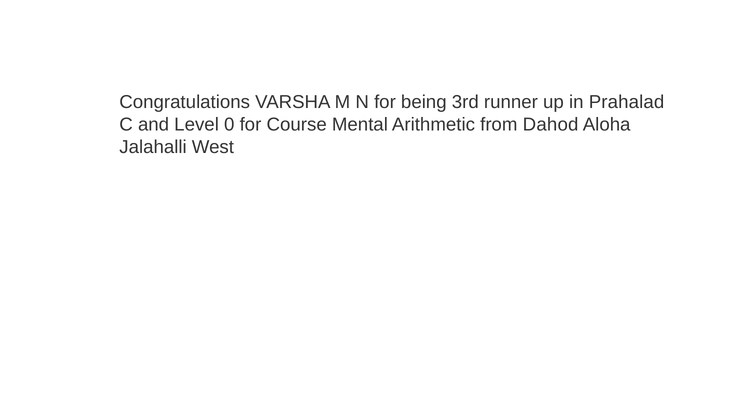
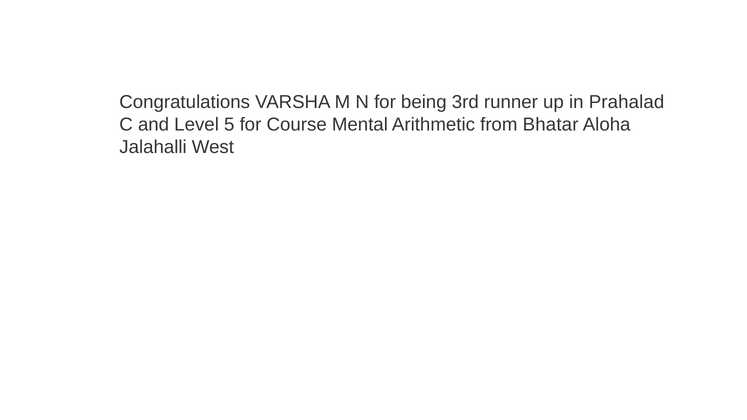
0: 0 -> 5 (229, 125)
Dahod: Dahod -> Bhatar (551, 125)
